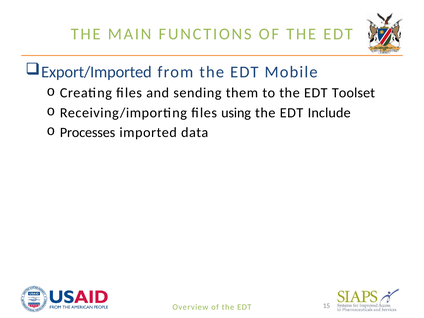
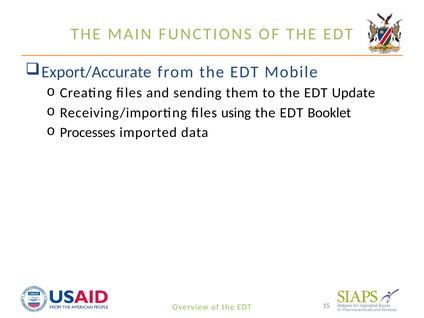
Export/Imported: Export/Imported -> Export/Accurate (96, 72)
Toolset: Toolset -> Update (353, 93)
Include: Include -> Booklet (329, 113)
